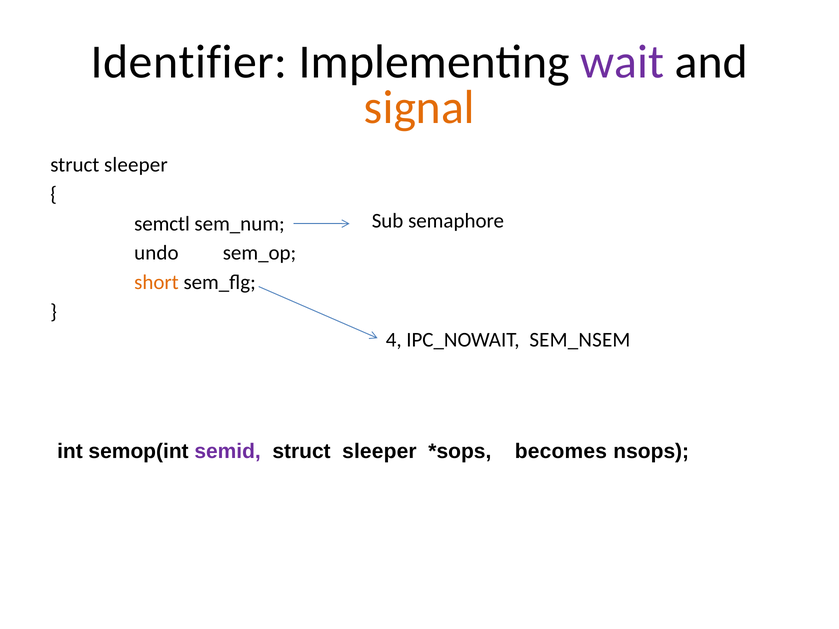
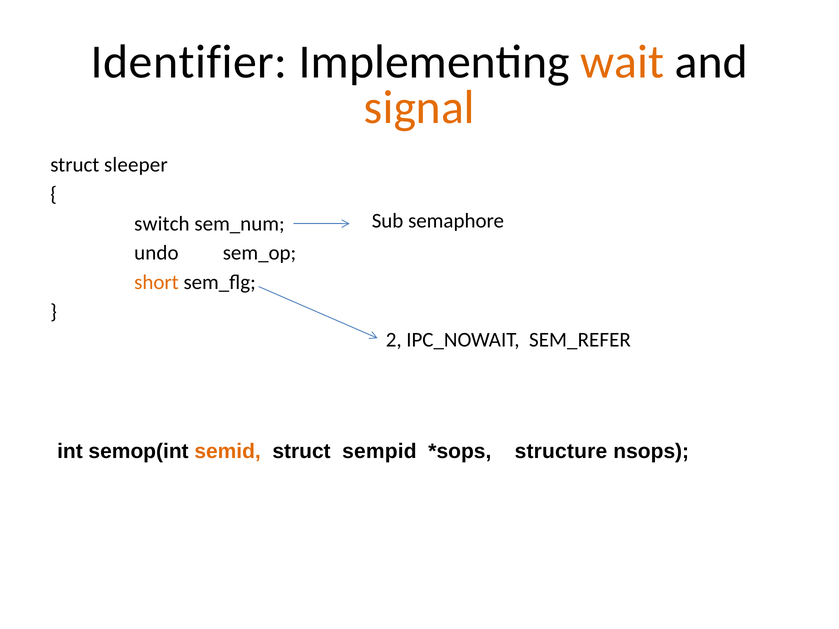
wait colour: purple -> orange (622, 62)
semctl: semctl -> switch (162, 224)
4: 4 -> 2 (394, 340)
SEM_NSEM: SEM_NSEM -> SEM_REFER (580, 340)
semid colour: purple -> orange (228, 452)
sleeper: sleeper -> sempid (379, 452)
becomes: becomes -> structure (561, 452)
